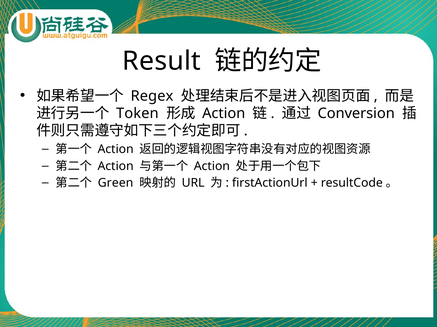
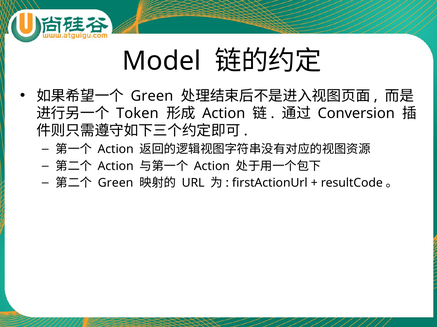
Result: Result -> Model (162, 61)
Regex: Regex -> Green (152, 96)
